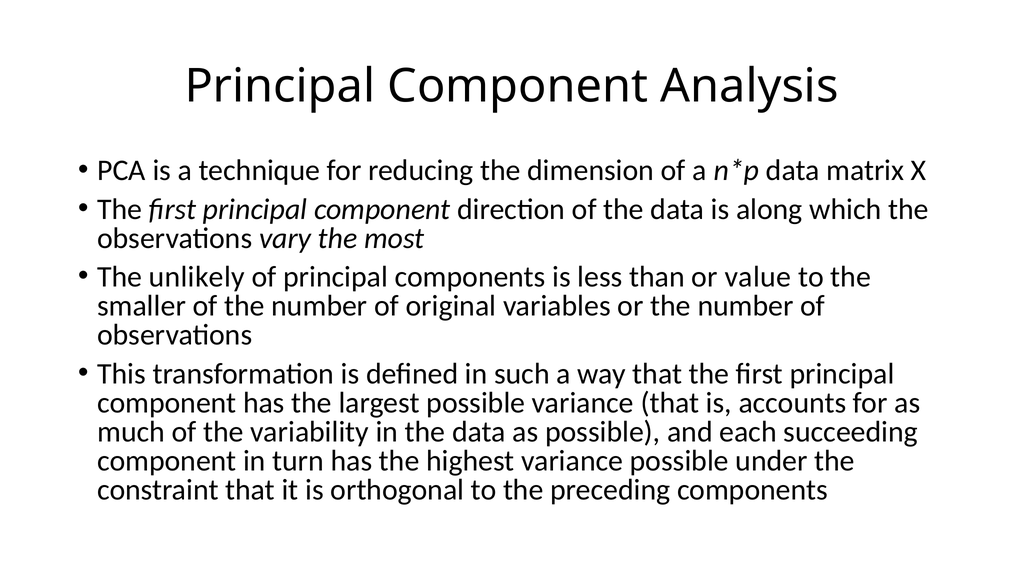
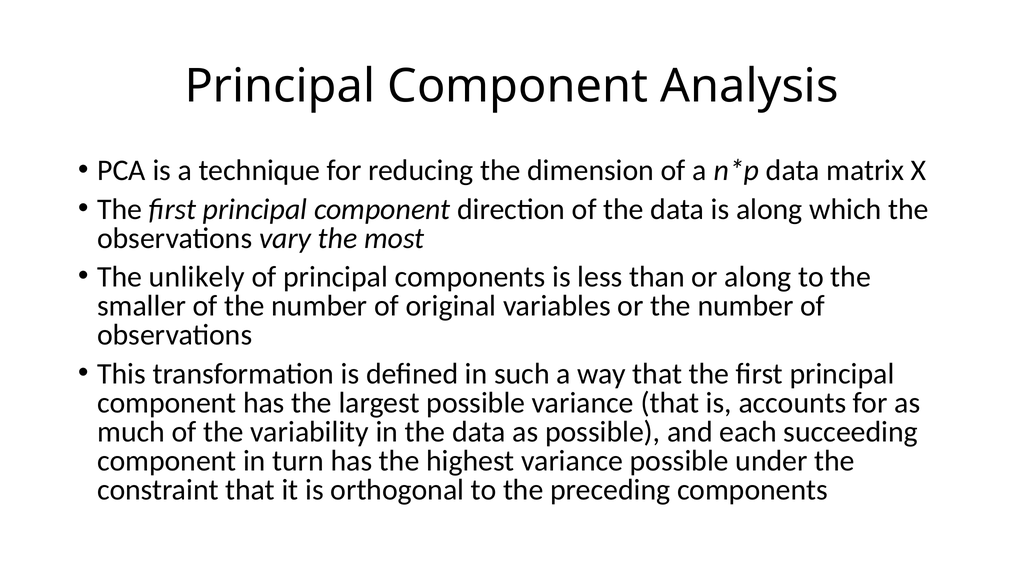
or value: value -> along (758, 277)
